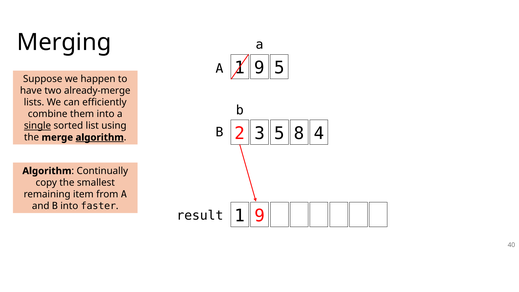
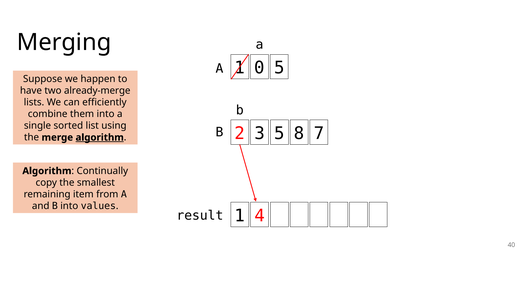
9: 9 -> 0 (260, 68)
single underline: present -> none (37, 126)
4: 4 -> 7 (319, 133)
faster: faster -> values (98, 206)
9: 9 -> 4 (260, 216)
